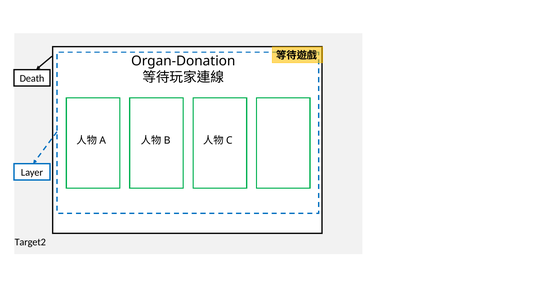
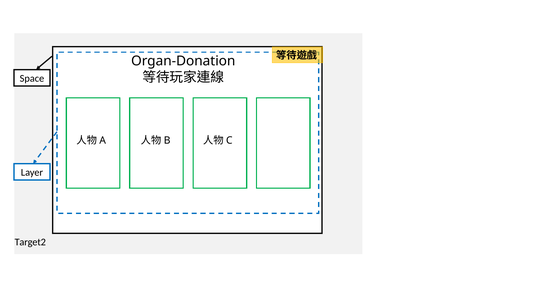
Death: Death -> Space (32, 78)
